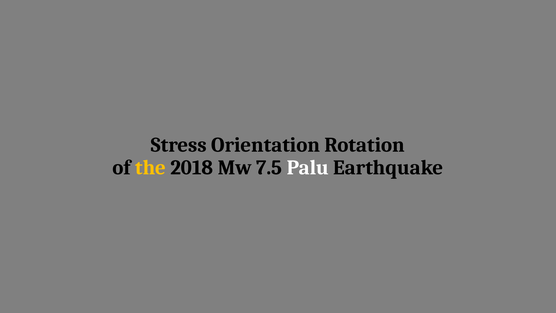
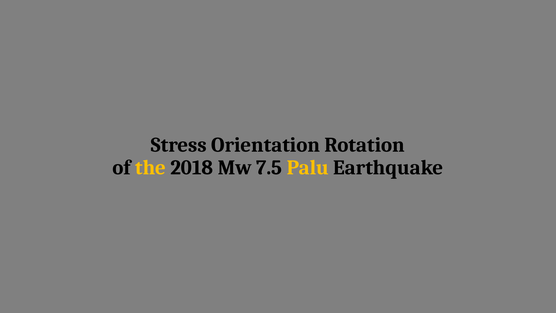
Palu colour: white -> yellow (308, 168)
